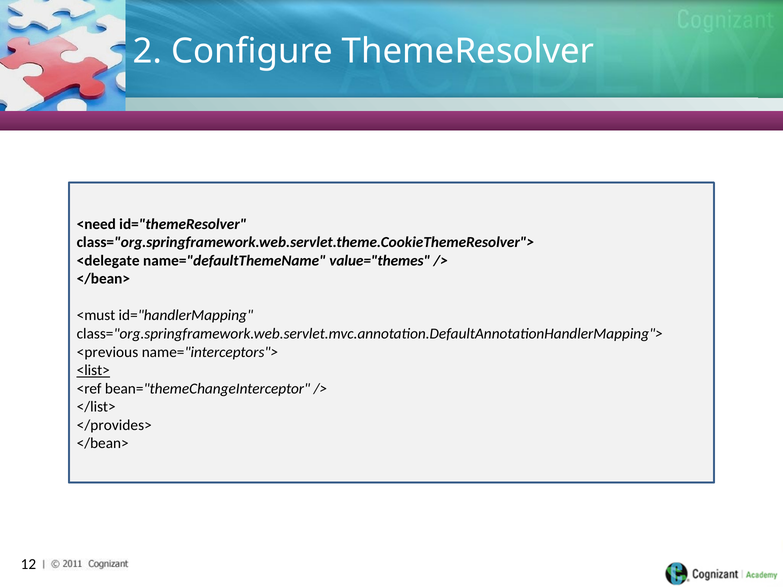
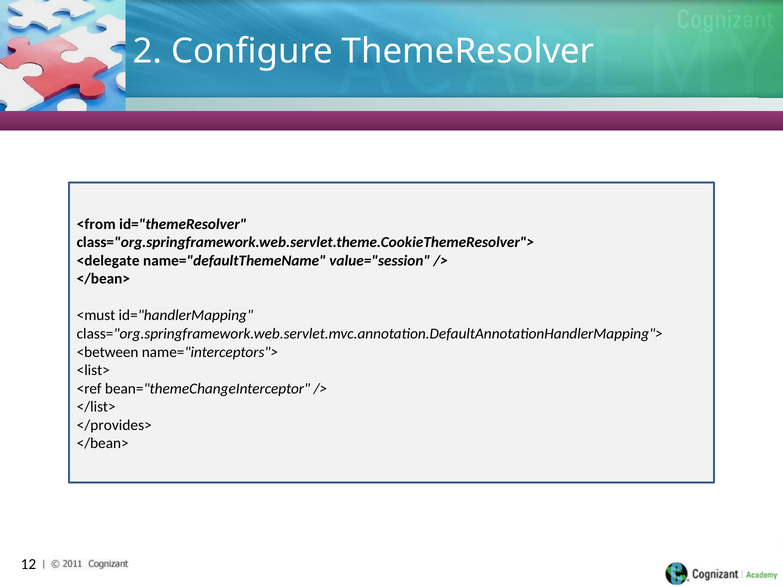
<need: <need -> <from (96, 224)
value="themes: value="themes -> value="session (380, 261)
<previous: <previous -> <between (108, 352)
<list> underline: present -> none (93, 370)
